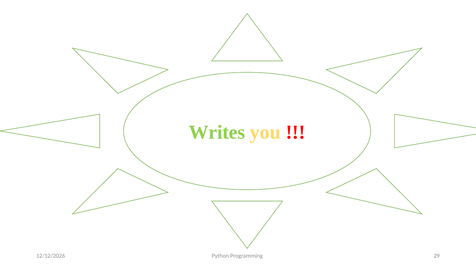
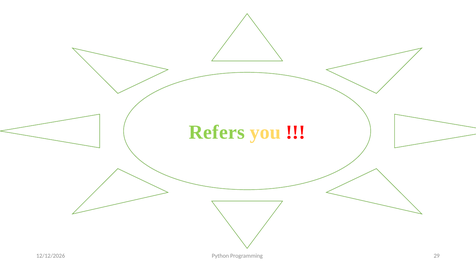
Writes: Writes -> Refers (217, 132)
